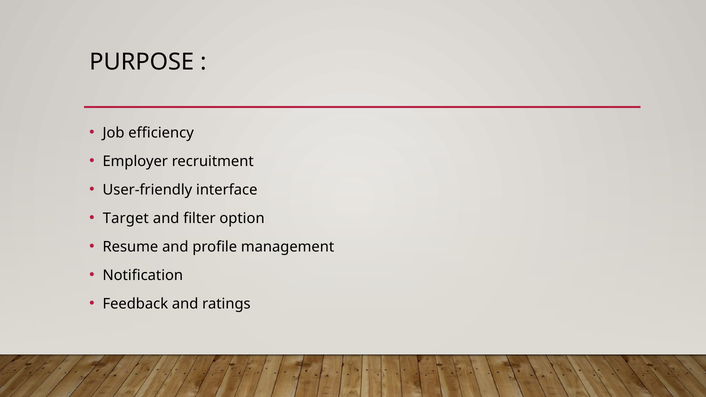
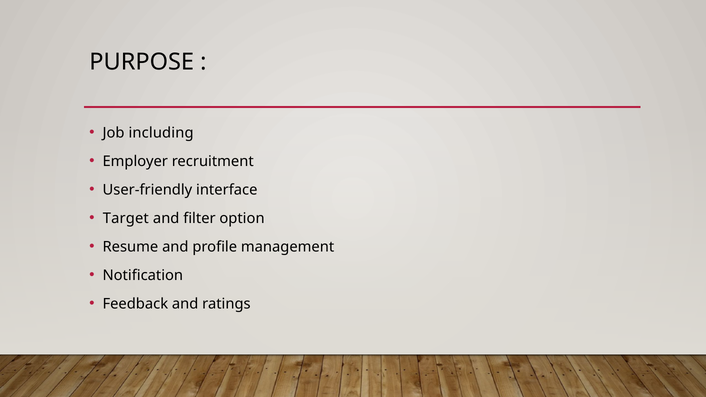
efficiency: efficiency -> including (161, 133)
